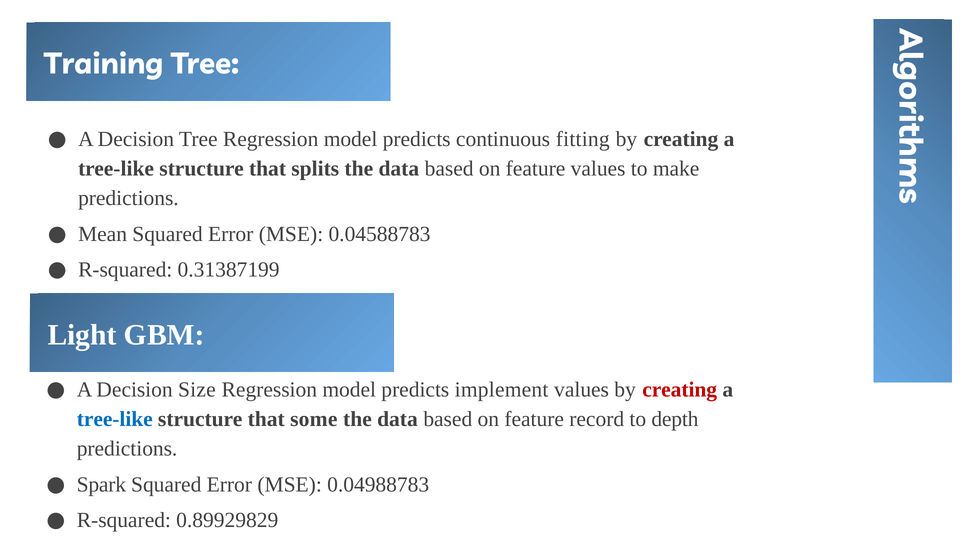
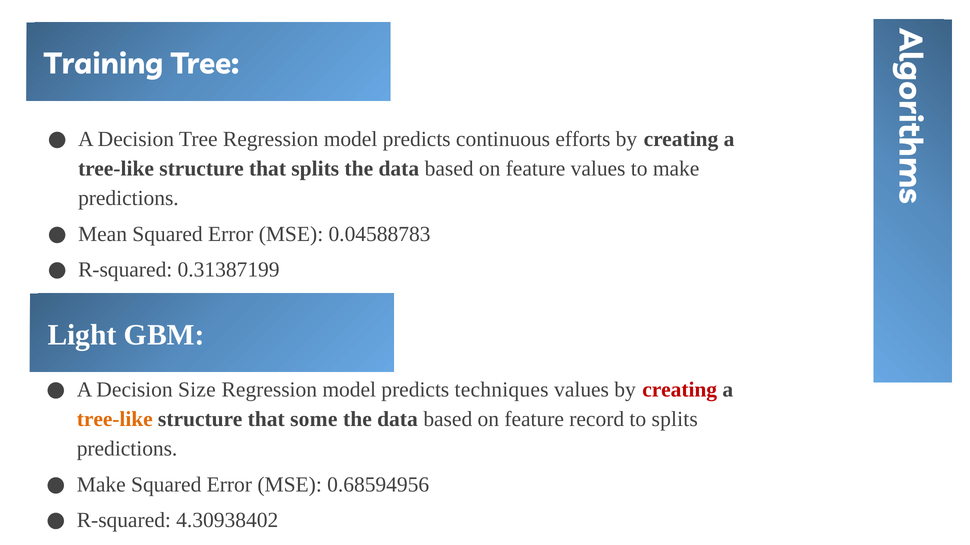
fitting: fitting -> efforts (583, 139)
implement: implement -> techniques (502, 390)
tree-like colour: blue -> orange (115, 420)
to depth: depth -> splits (675, 420)
Spark: Spark -> Make (101, 485)
0.04988783: 0.04988783 -> 0.68594956 (378, 485)
0.89929829: 0.89929829 -> 4.30938402 (227, 521)
